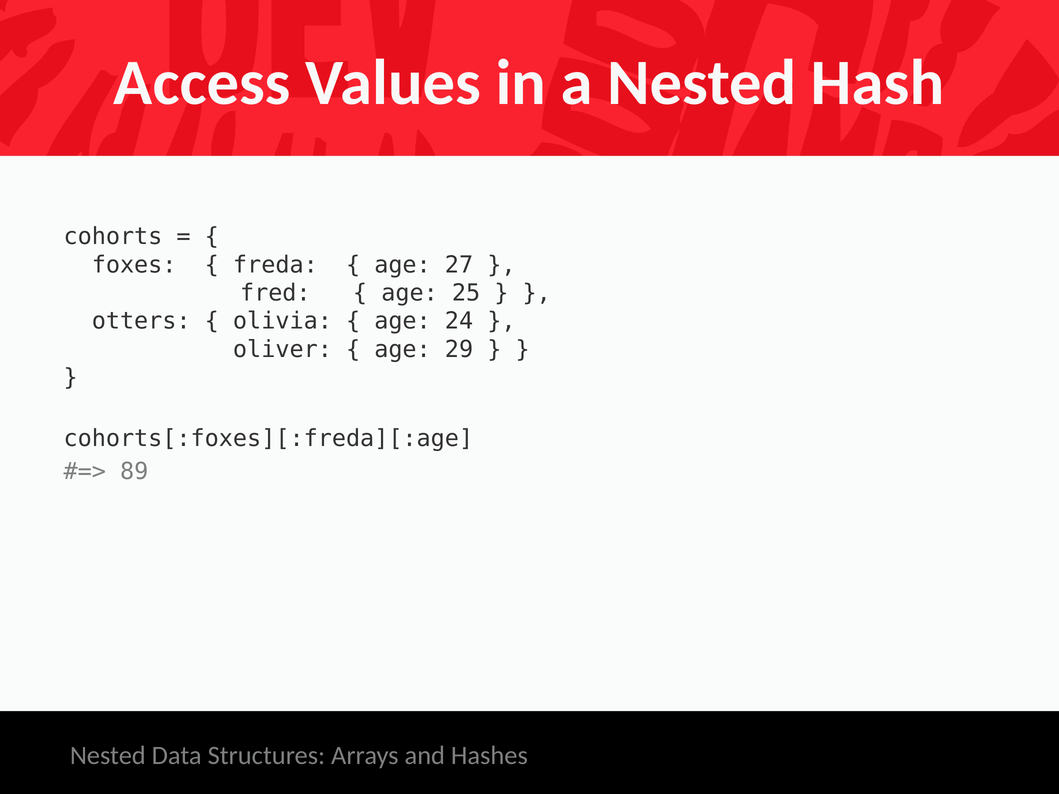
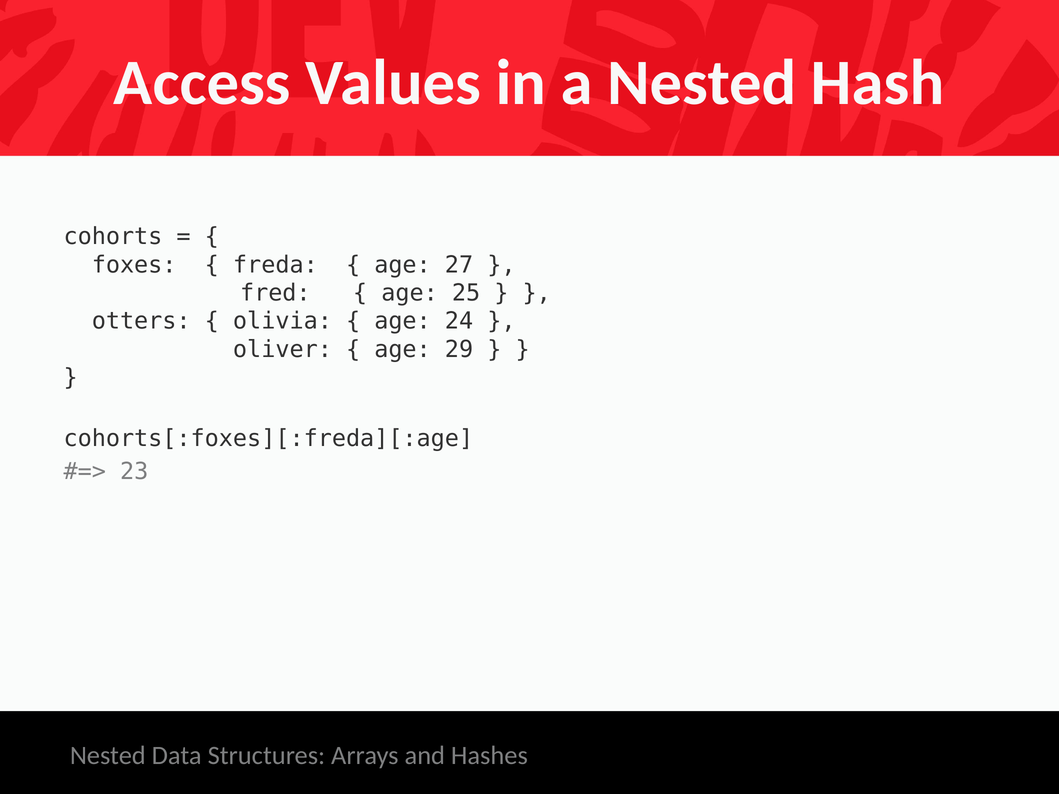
89: 89 -> 23 (134, 472)
